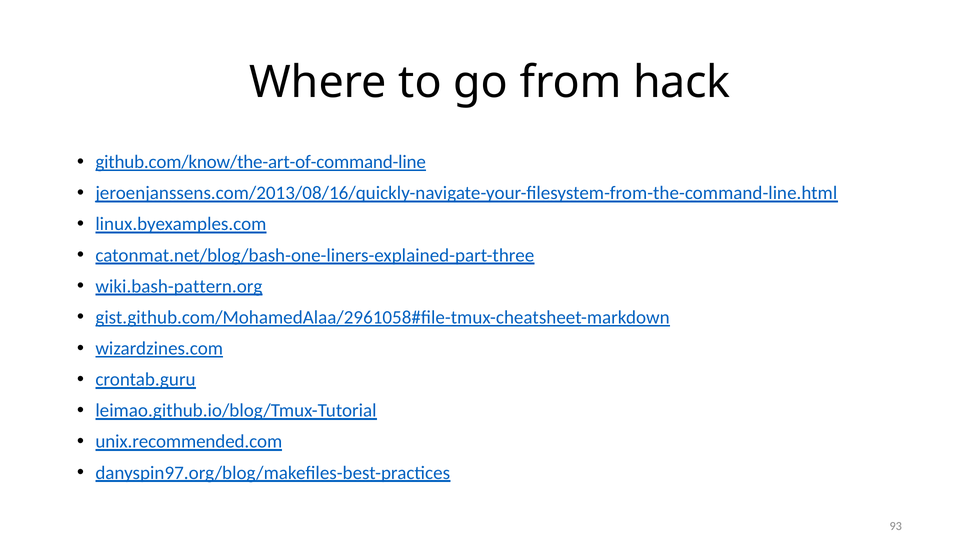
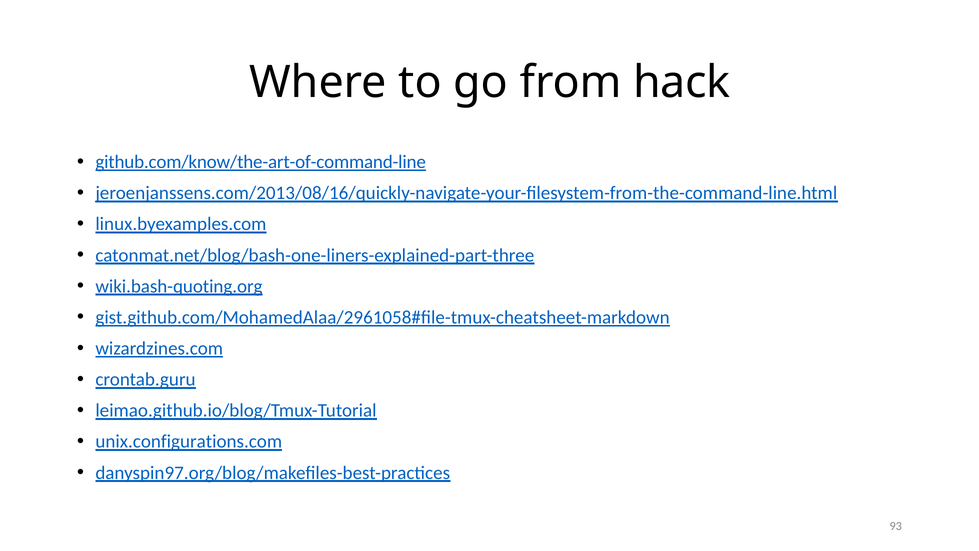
wiki.bash-pattern.org: wiki.bash-pattern.org -> wiki.bash-quoting.org (179, 286)
unix.recommended.com: unix.recommended.com -> unix.configurations.com (189, 441)
